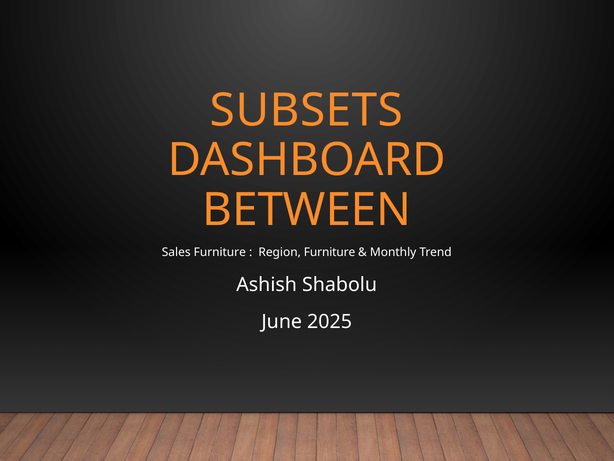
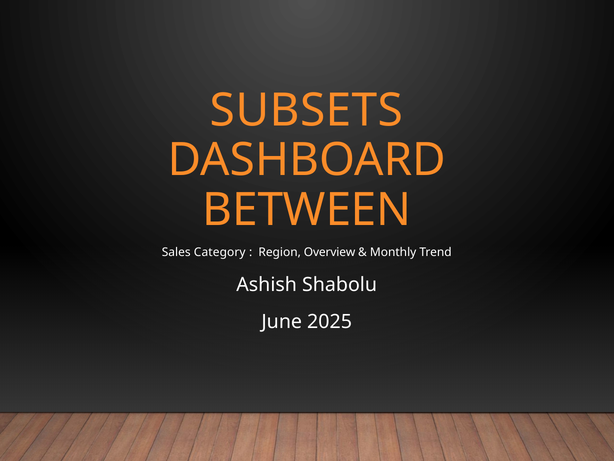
Sales Furniture: Furniture -> Category (220, 252)
Region Furniture: Furniture -> Overview (330, 252)
